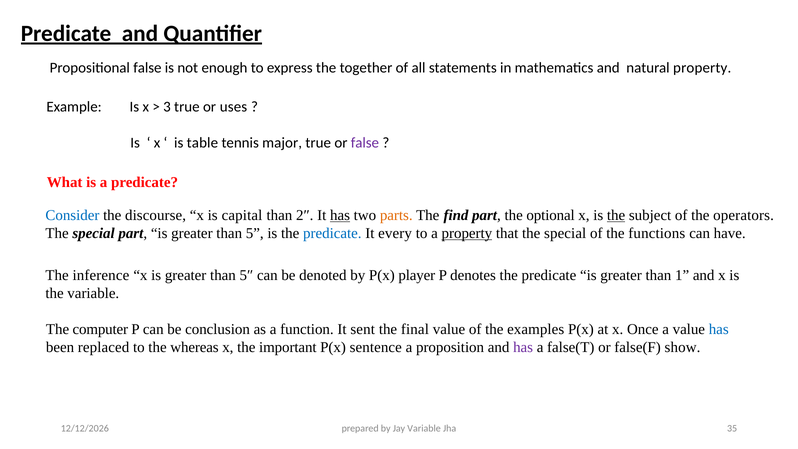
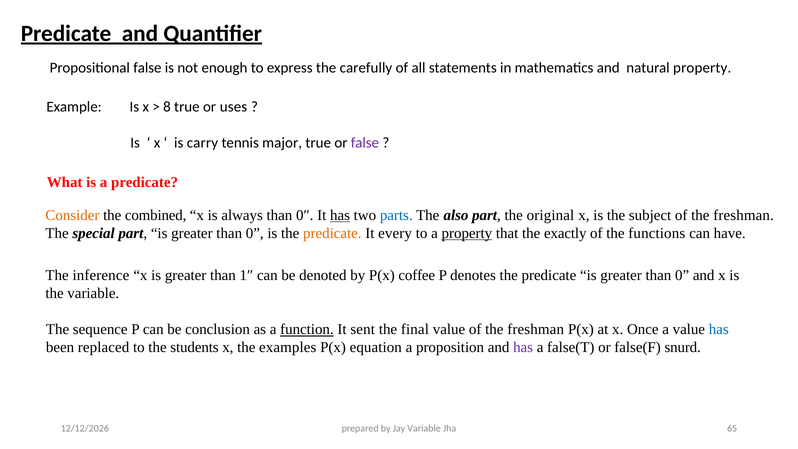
together: together -> carefully (366, 68)
3: 3 -> 8 (167, 107)
table: table -> carry (202, 143)
Consider colour: blue -> orange (72, 215)
discourse: discourse -> combined (156, 215)
capital: capital -> always (242, 215)
2″: 2″ -> 0″ (305, 215)
parts colour: orange -> blue (396, 215)
find: find -> also (456, 215)
optional: optional -> original (550, 215)
the underline: present -> none (616, 215)
subject of the operators: operators -> freshman (744, 215)
5: 5 -> 0 (255, 233)
predicate colour: blue -> orange (332, 233)
that the special: special -> exactly (565, 233)
5″: 5″ -> 1″ (246, 275)
player: player -> coffee (417, 275)
1: 1 -> 0 (682, 275)
computer: computer -> sequence (100, 329)
function underline: none -> present (307, 329)
value of the examples: examples -> freshman (536, 329)
whereas: whereas -> students (195, 347)
important: important -> examples (288, 347)
sentence: sentence -> equation (376, 347)
show: show -> snurd (683, 347)
35: 35 -> 65 (732, 429)
